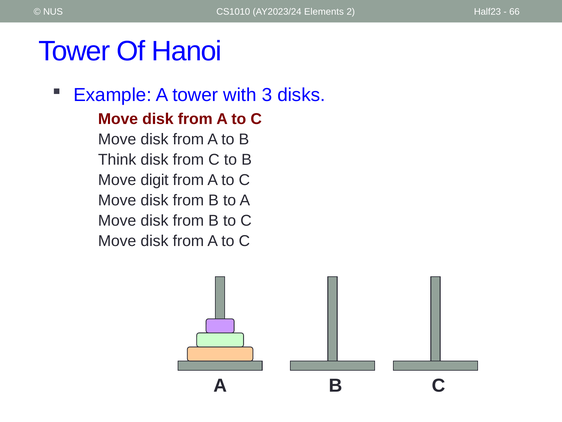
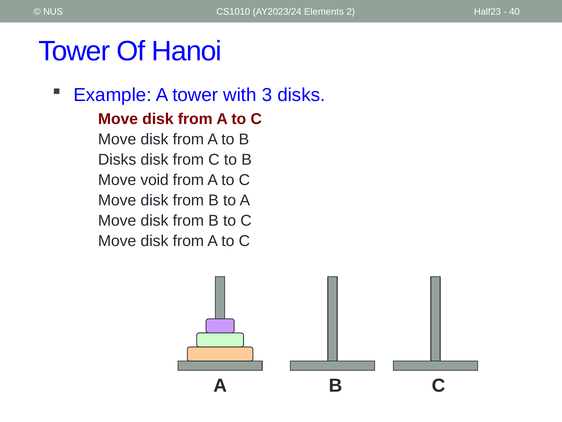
66: 66 -> 40 (514, 12)
Think: Think -> Disks (117, 159)
digit: digit -> void (155, 180)
